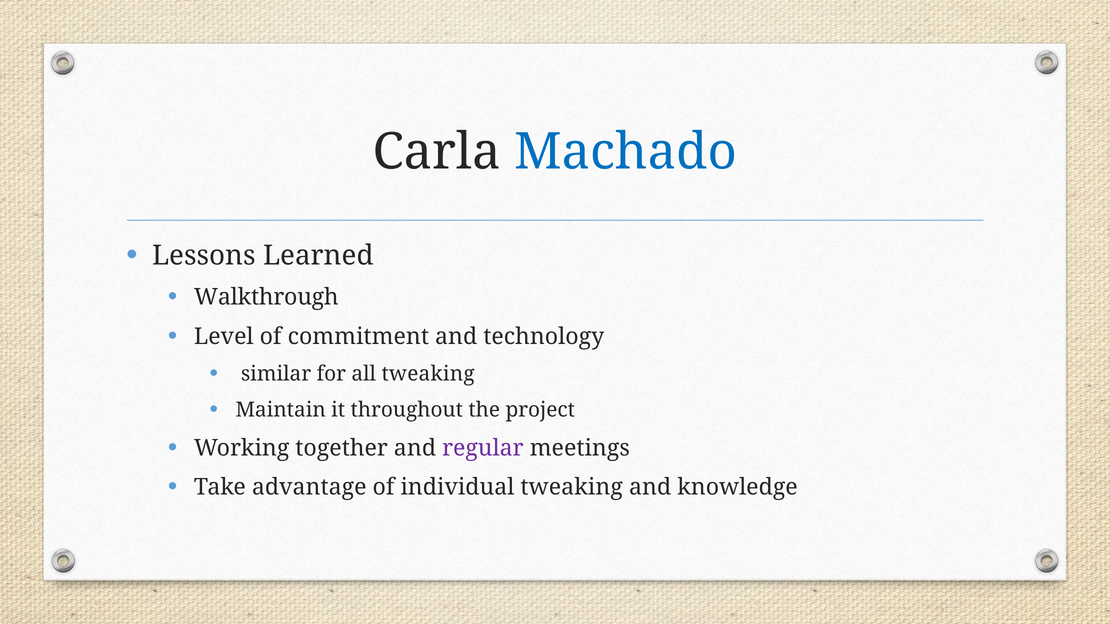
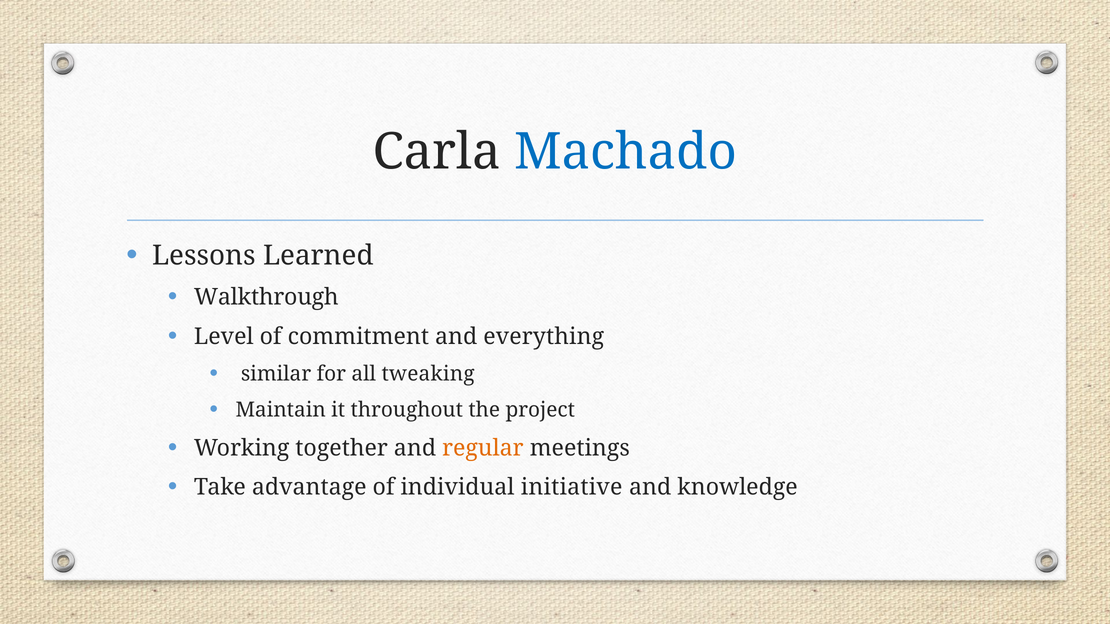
technology: technology -> everything (544, 337)
regular colour: purple -> orange (483, 448)
individual tweaking: tweaking -> initiative (572, 488)
